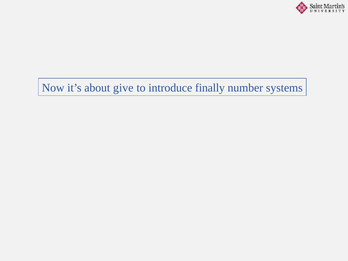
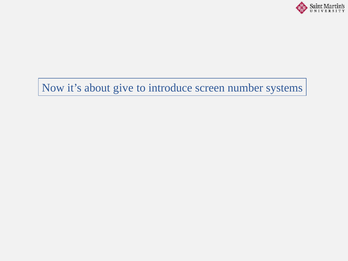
finally: finally -> screen (210, 88)
